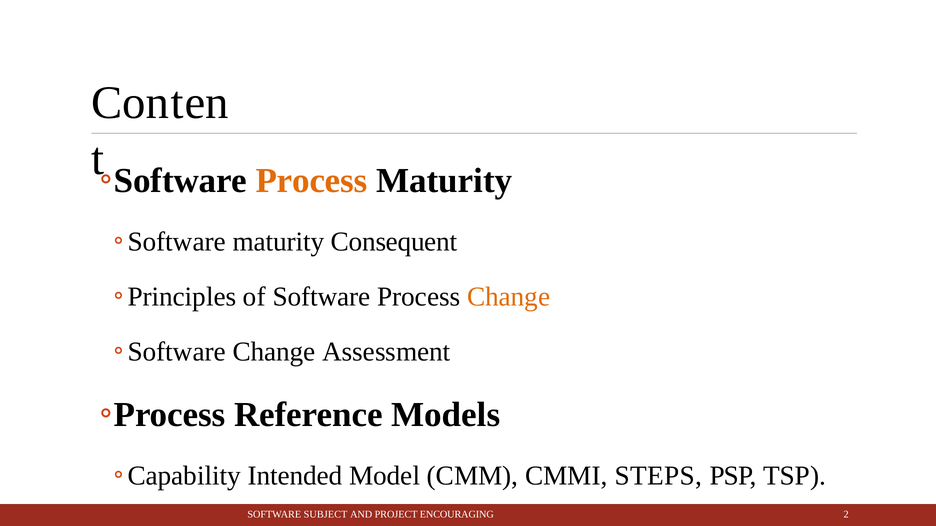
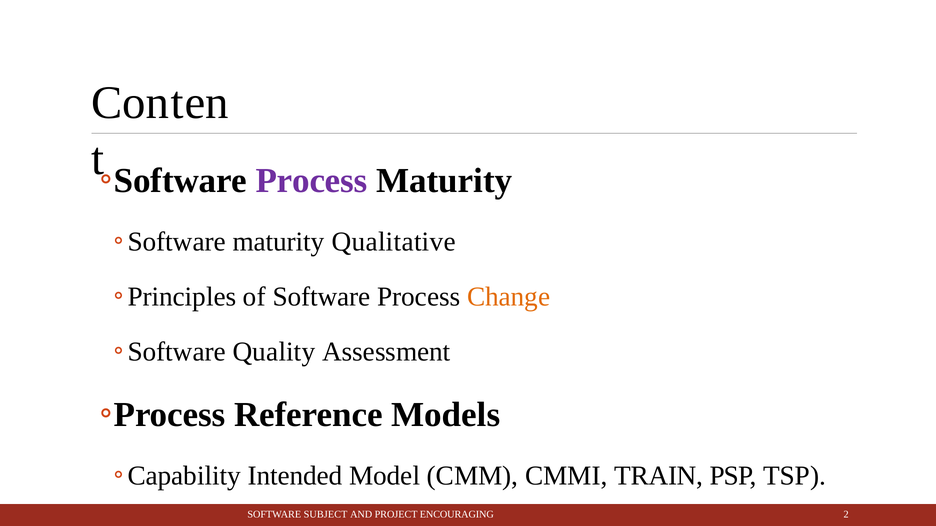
Process colour: orange -> purple (312, 181)
Consequent: Consequent -> Qualitative (394, 242)
Change: Change -> Quality (274, 352)
STEPS: STEPS -> TRAIN (659, 476)
